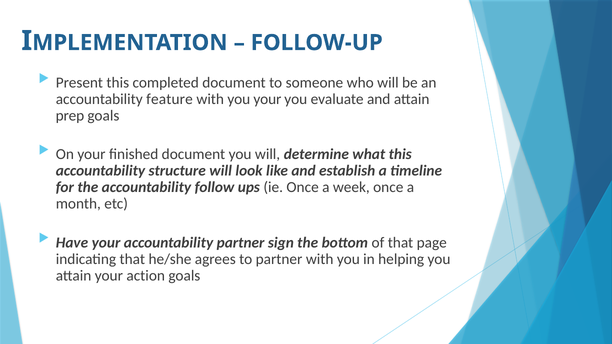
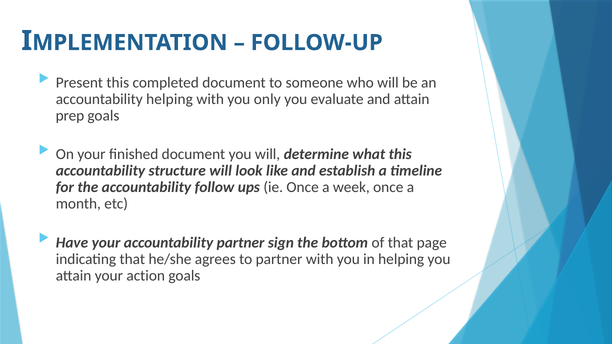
accountability feature: feature -> helping (170, 99)
you your: your -> only (267, 99)
